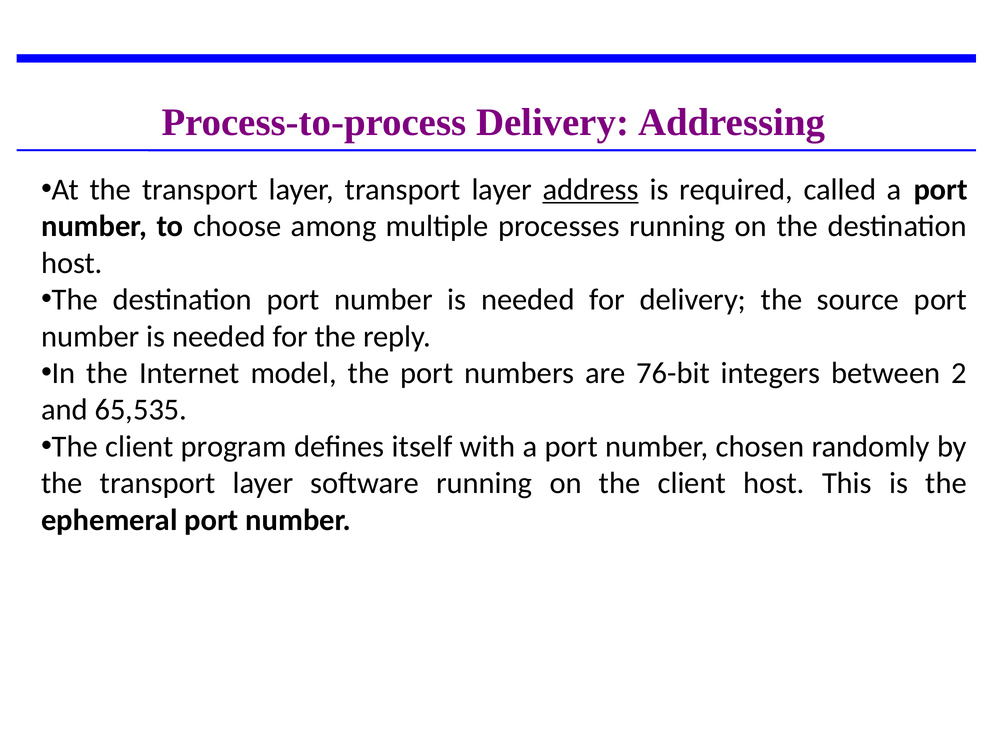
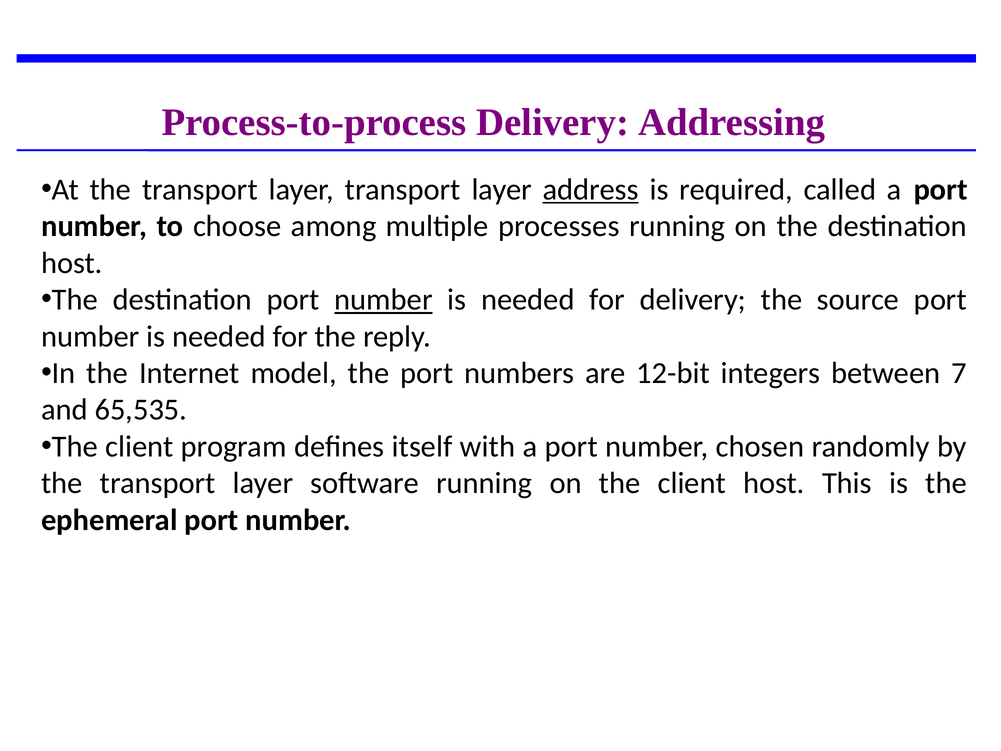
number underline: none -> present (383, 300)
76-bit: 76-bit -> 12-bit (673, 373)
2: 2 -> 7 (959, 373)
